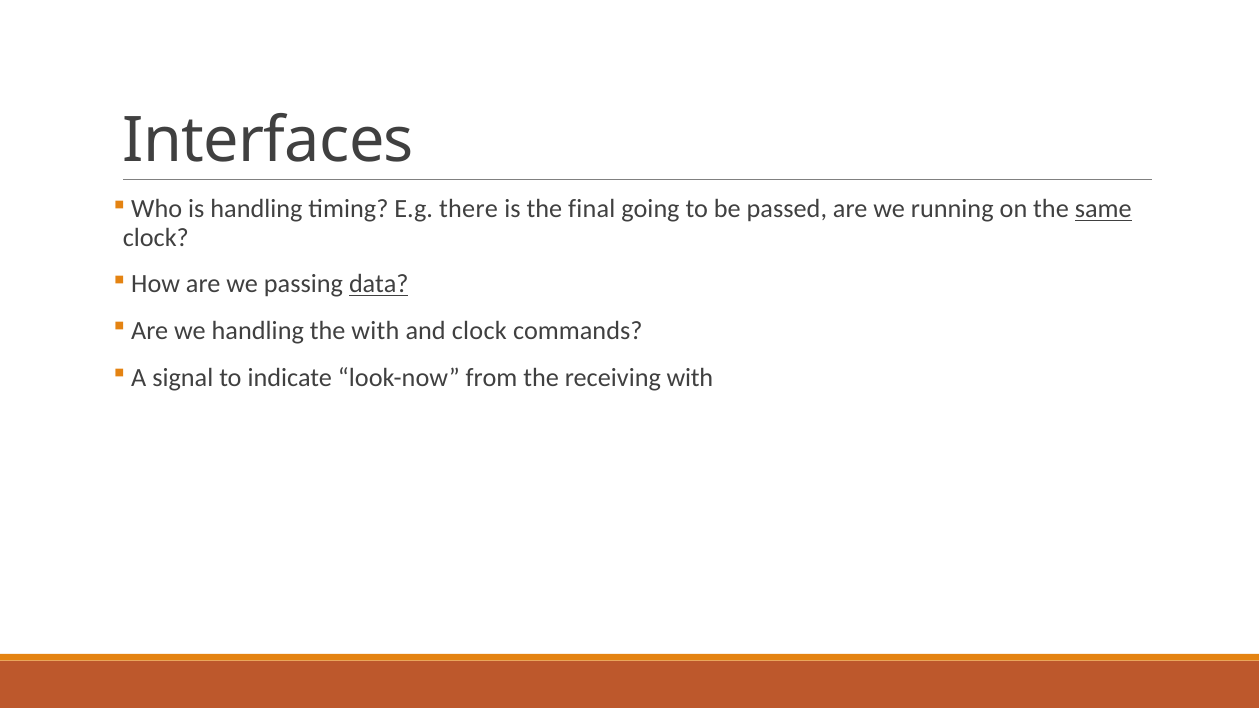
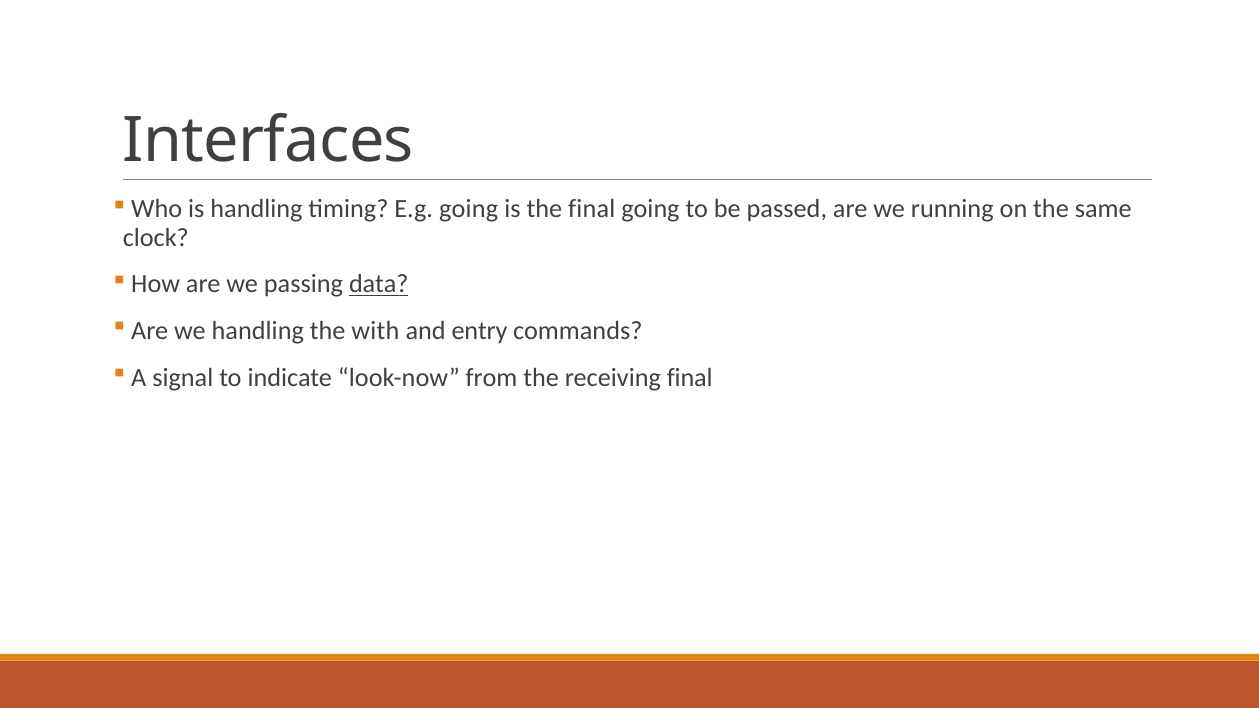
E.g there: there -> going (469, 209)
same underline: present -> none (1103, 209)
and clock: clock -> entry (480, 331)
receiving with: with -> final (690, 378)
